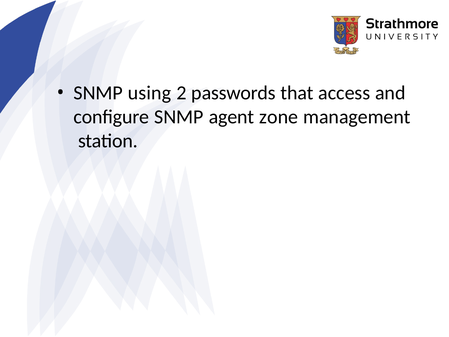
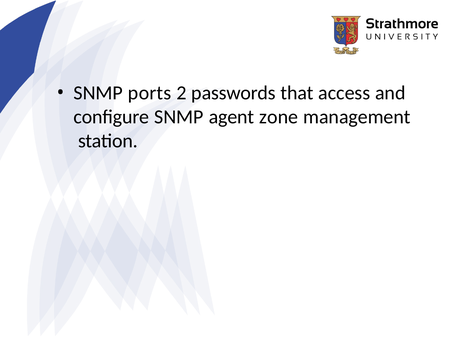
using: using -> ports (150, 93)
